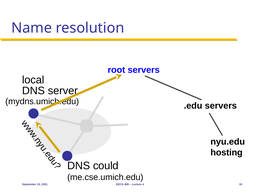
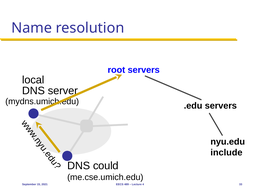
hosting: hosting -> include (226, 153)
